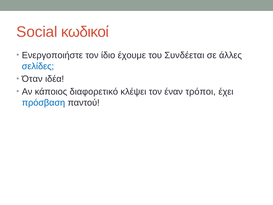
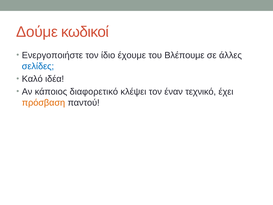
Social: Social -> Δούμε (37, 32)
Συνδέεται: Συνδέεται -> Βλέπουμε (184, 55)
Όταν: Όταν -> Καλό (32, 79)
τρόποι: τρόποι -> τεχνικό (201, 92)
πρόσβαση colour: blue -> orange (43, 103)
